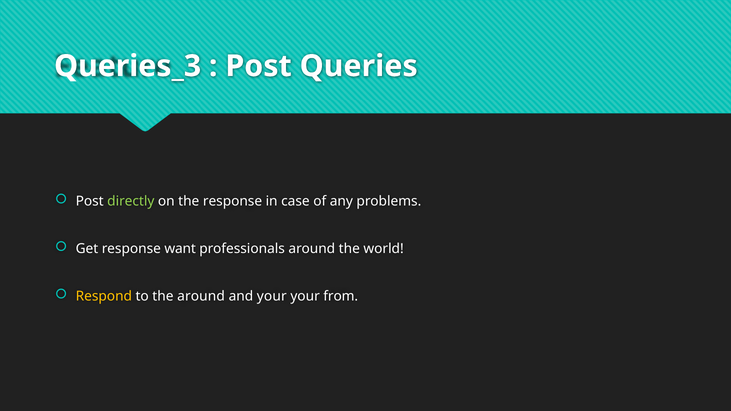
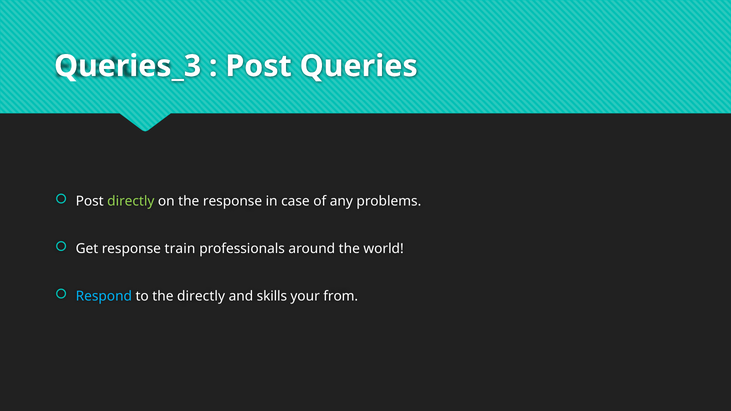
want: want -> train (180, 249)
Respond colour: yellow -> light blue (104, 296)
the around: around -> directly (201, 296)
and your: your -> skills (272, 296)
